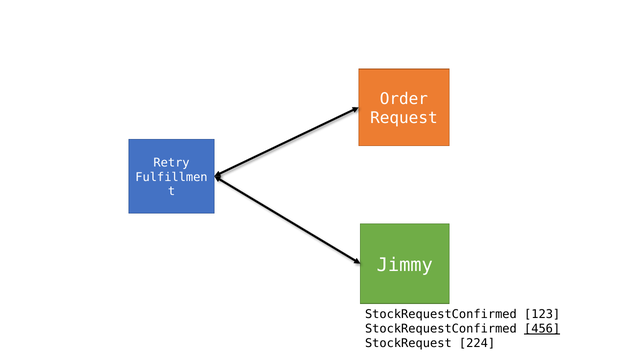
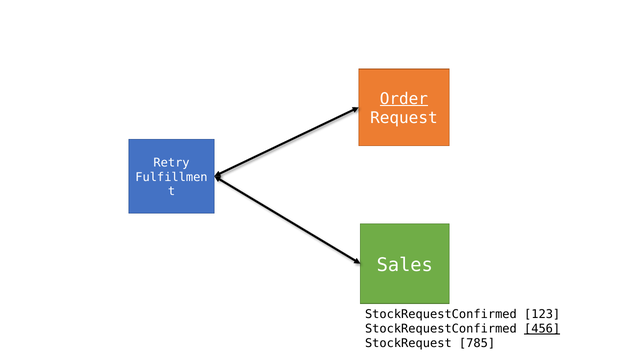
Order underline: none -> present (404, 99)
Jimmy: Jimmy -> Sales (405, 265)
224: 224 -> 785 (477, 343)
